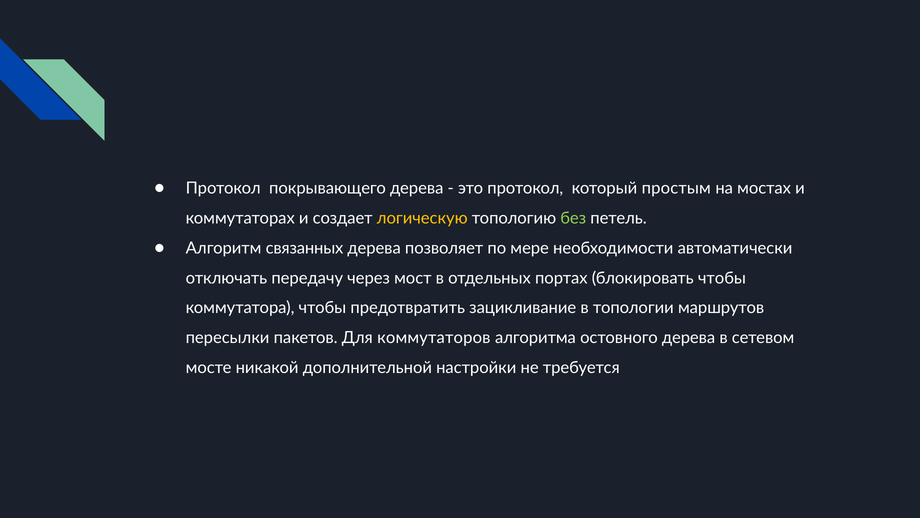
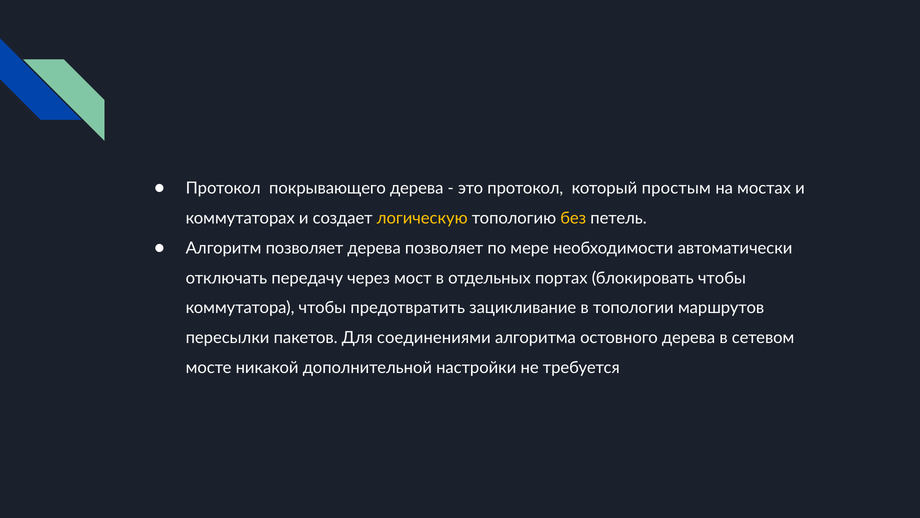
без colour: light green -> yellow (573, 218)
Алгоритм связанных: связанных -> позволяет (305, 248)
коммутаторов: коммутаторов -> соединениями (434, 338)
